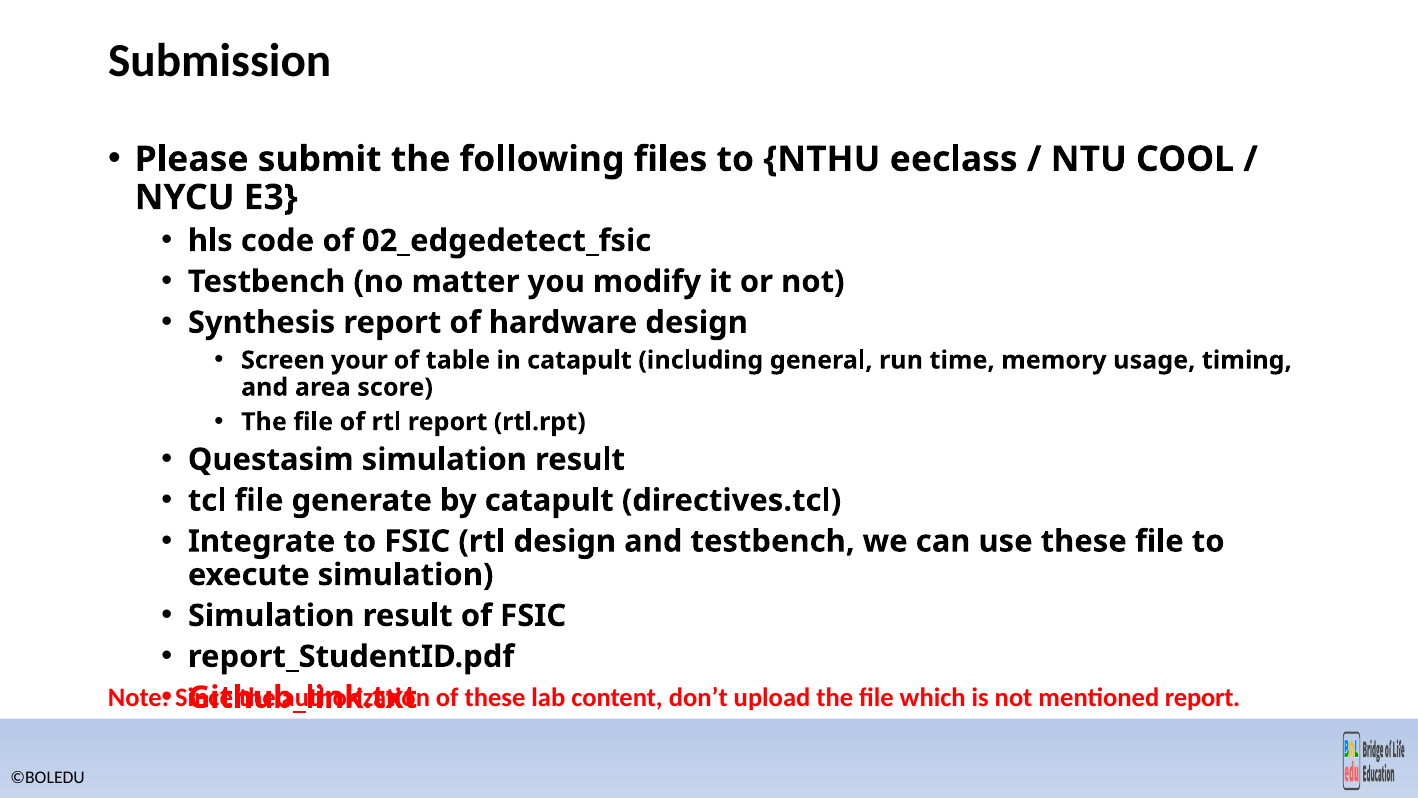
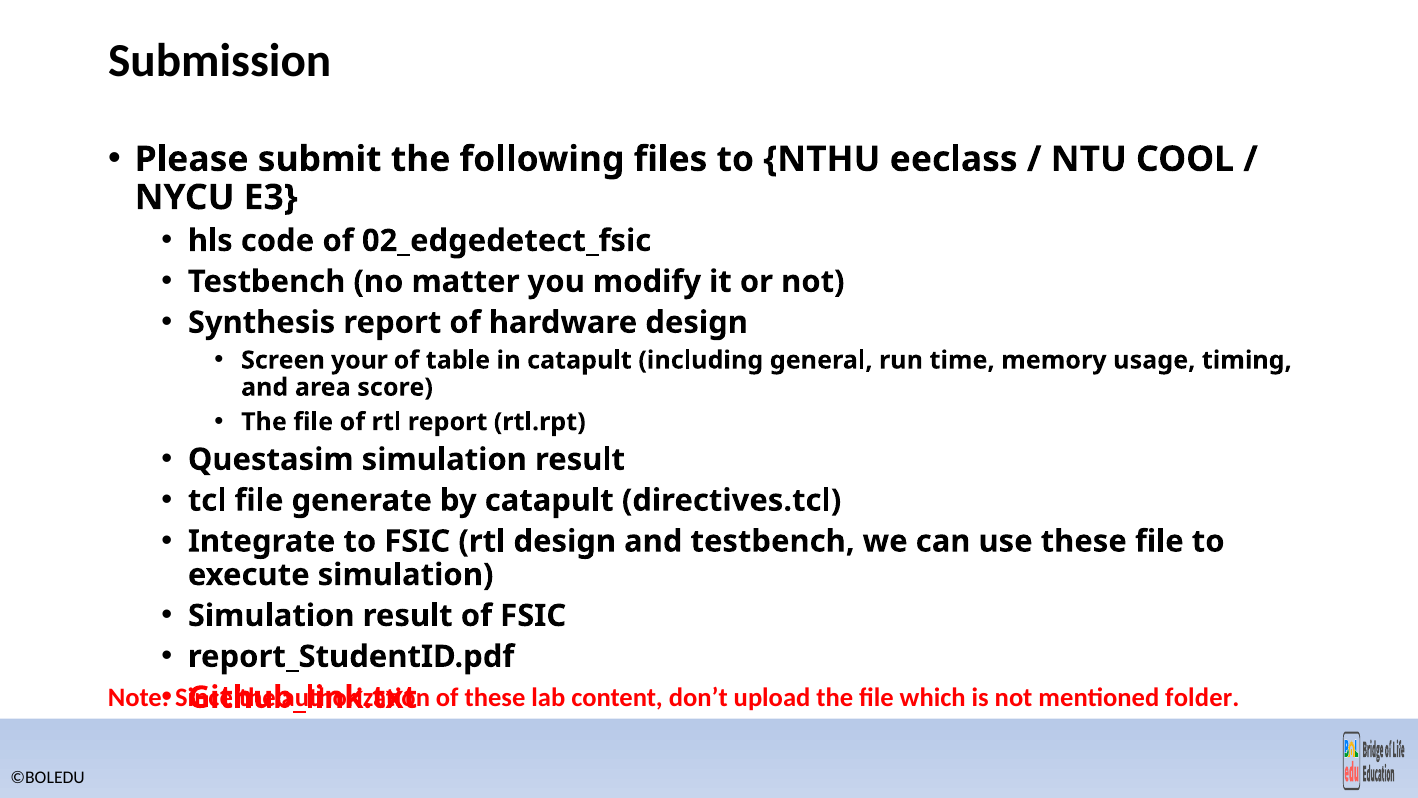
mentioned report: report -> folder (1202, 697)
